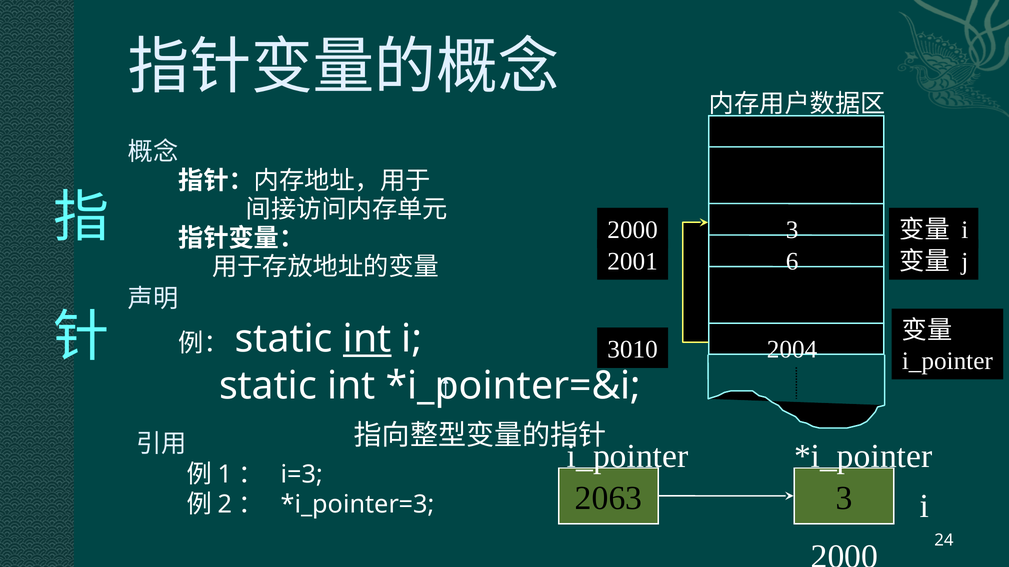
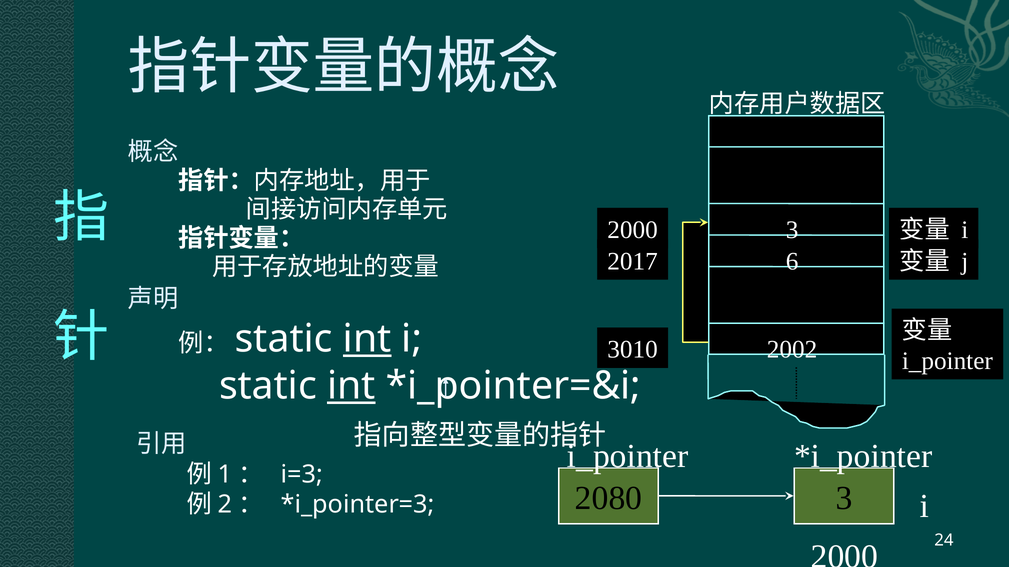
2001: 2001 -> 2017 (633, 262)
2004: 2004 -> 2002 (792, 350)
int underline: none -> present (351, 386)
2063: 2063 -> 2080 (609, 499)
